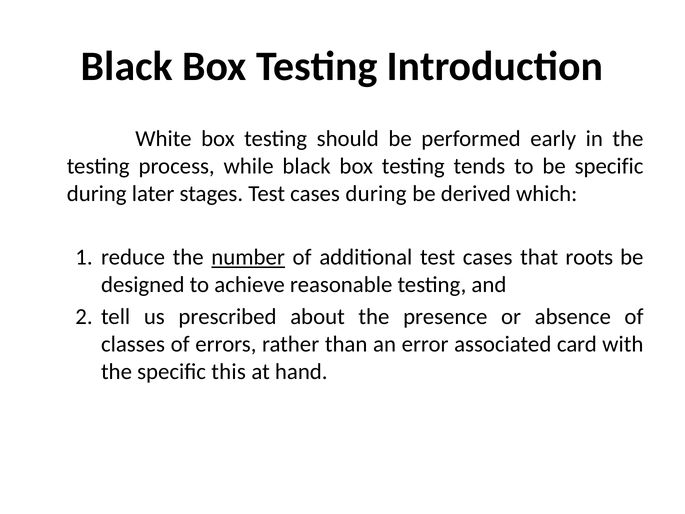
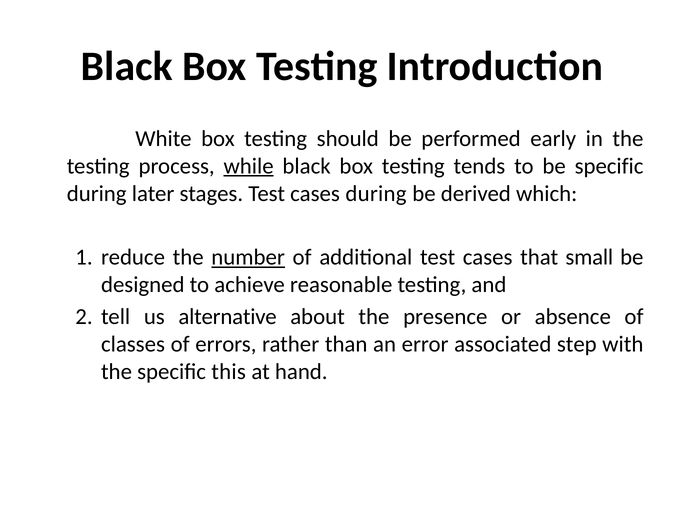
while underline: none -> present (249, 166)
roots: roots -> small (589, 257)
prescribed: prescribed -> alternative (228, 317)
card: card -> step (577, 344)
